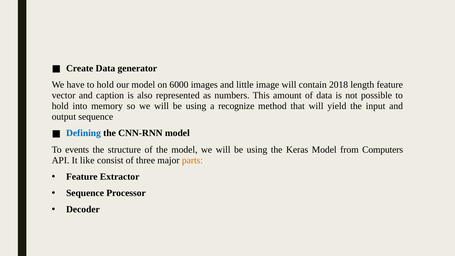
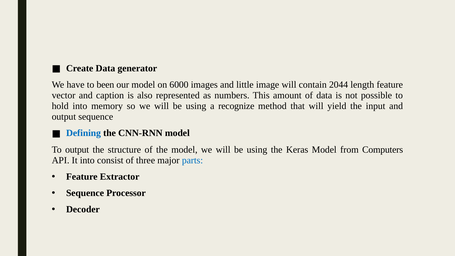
have to hold: hold -> been (105, 85)
2018: 2018 -> 2044 (339, 85)
To events: events -> output (77, 150)
It like: like -> into (87, 160)
parts colour: orange -> blue (192, 160)
